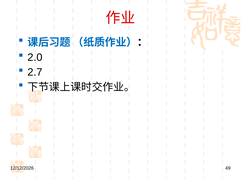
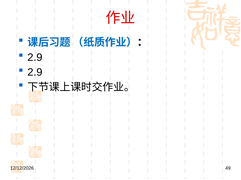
2.0: 2.0 -> 2.9 (35, 58)
2.7: 2.7 -> 2.9 (35, 73)
